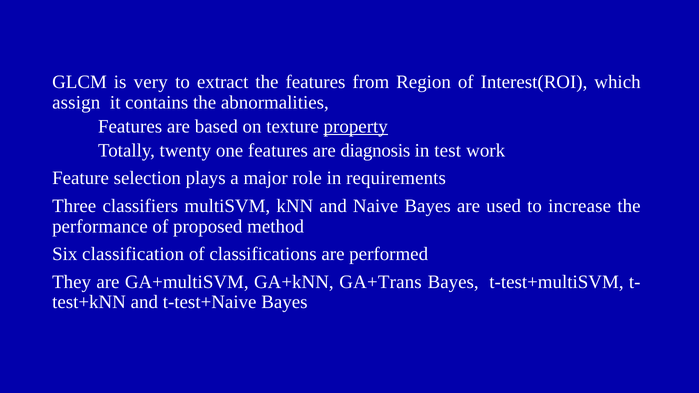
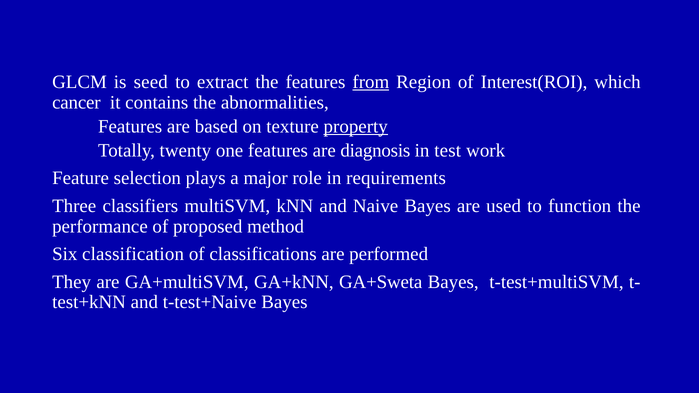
very: very -> seed (151, 82)
from underline: none -> present (371, 82)
assign: assign -> cancer (76, 102)
increase: increase -> function (580, 206)
GA+Trans: GA+Trans -> GA+Sweta (381, 282)
